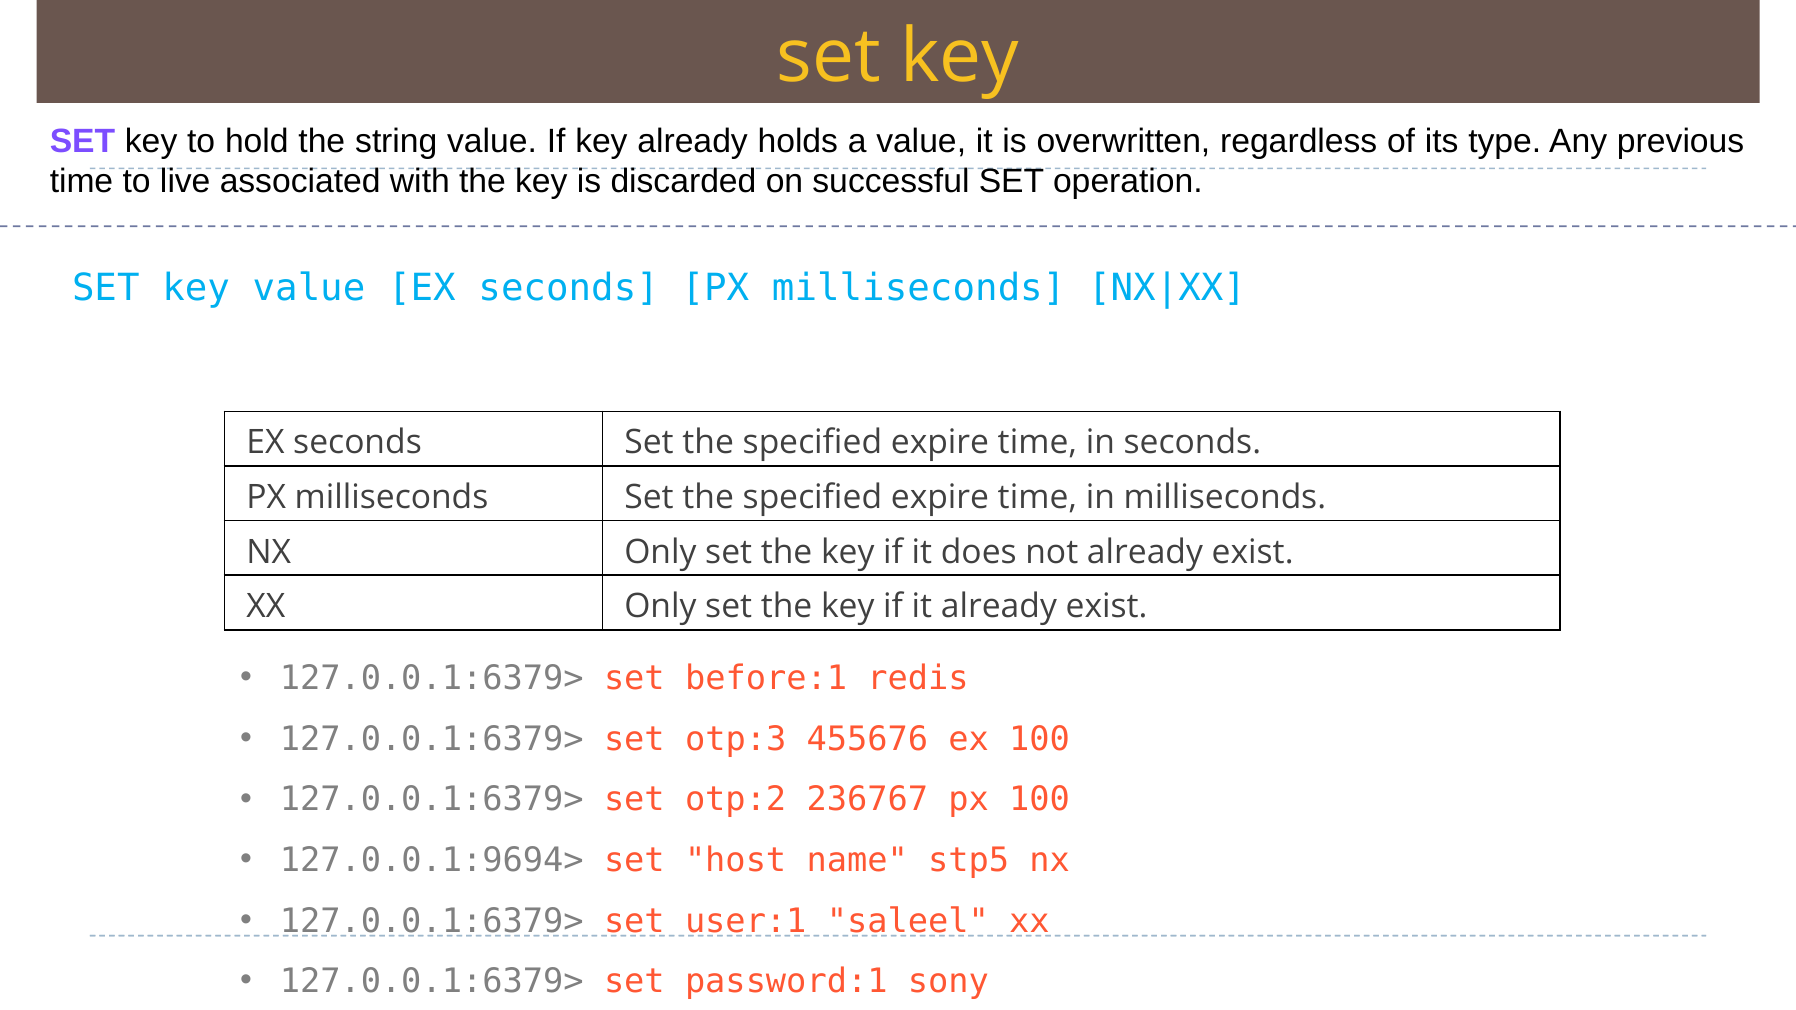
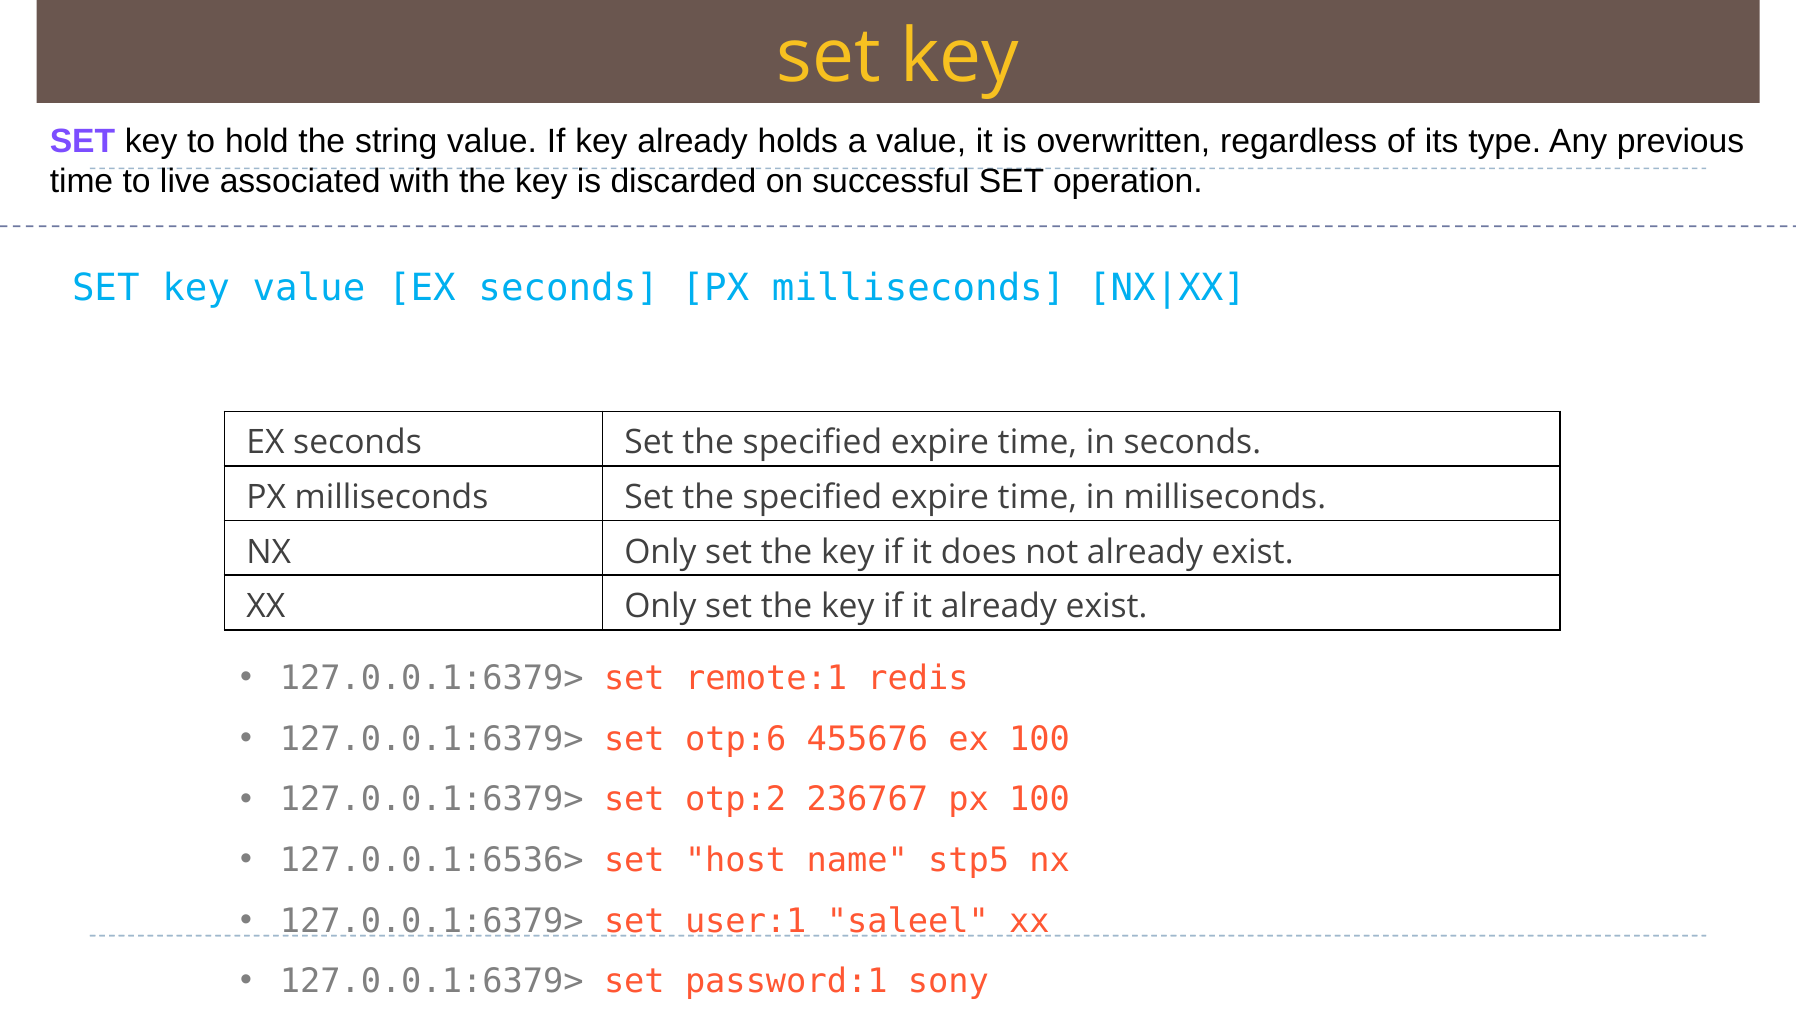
before:1: before:1 -> remote:1 (766, 679)
otp:3: otp:3 -> otp:6 (736, 739)
127.0.0.1:9694>: 127.0.0.1:9694> -> 127.0.0.1:6536> (432, 861)
